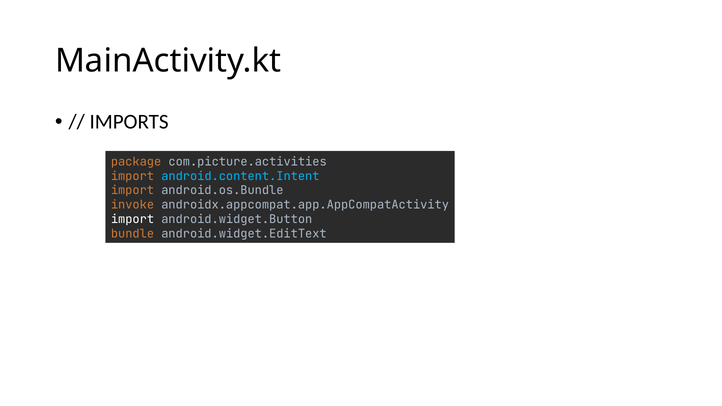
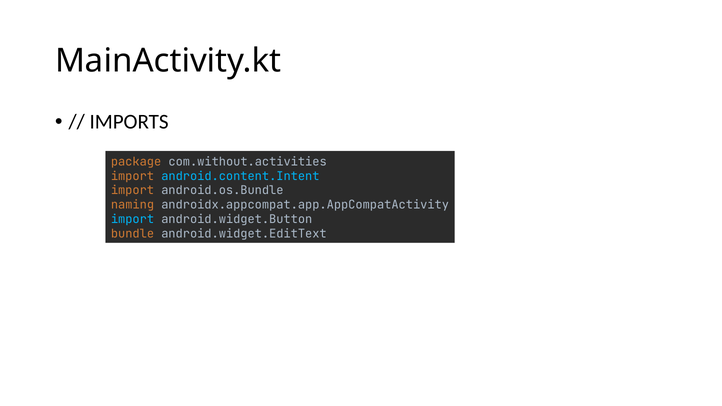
com.picture.activities: com.picture.activities -> com.without.activities (248, 162)
invoke: invoke -> naming (132, 205)
import colour: white -> light blue (132, 219)
